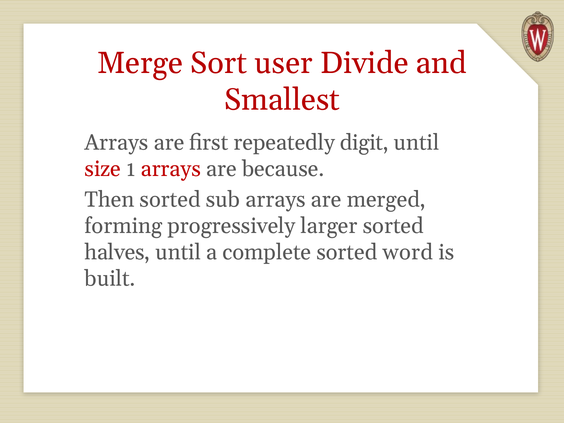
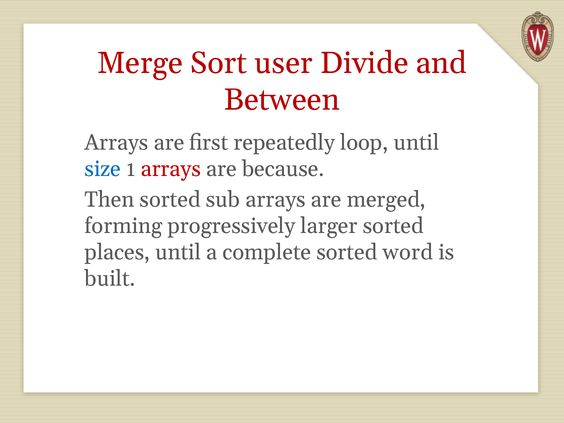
Smallest: Smallest -> Between (282, 100)
digit: digit -> loop (364, 143)
size colour: red -> blue (103, 169)
halves: halves -> places (117, 252)
